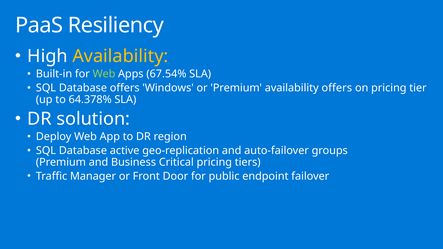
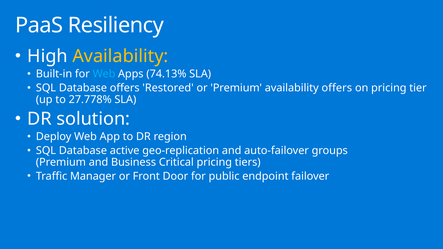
Web colour: light green -> light blue (104, 74)
67.54%: 67.54% -> 74.13% (166, 74)
Windows: Windows -> Restored (168, 88)
64.378%: 64.378% -> 27.778% (90, 100)
